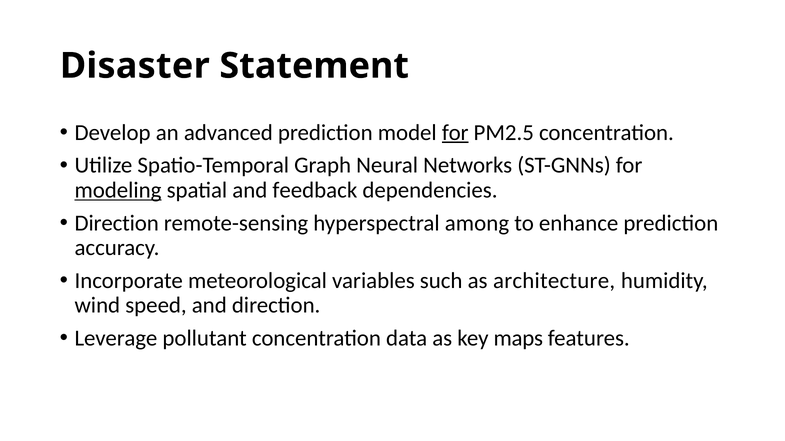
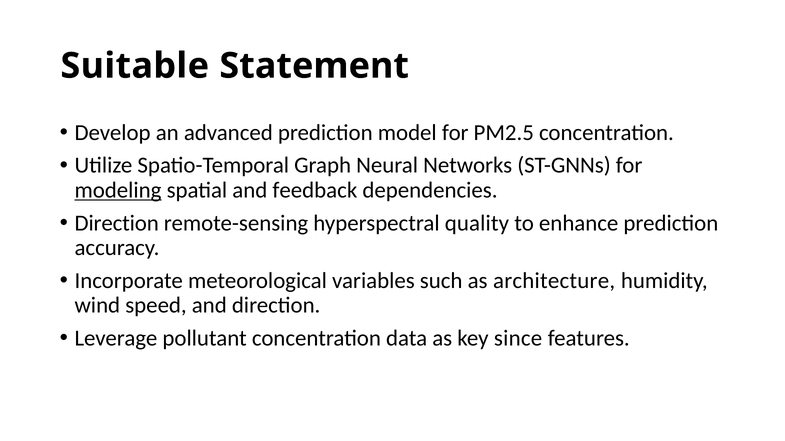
Disaster: Disaster -> Suitable (135, 66)
for underline: present -> none (455, 133)
among: among -> quality (477, 223)
maps: maps -> since (518, 339)
